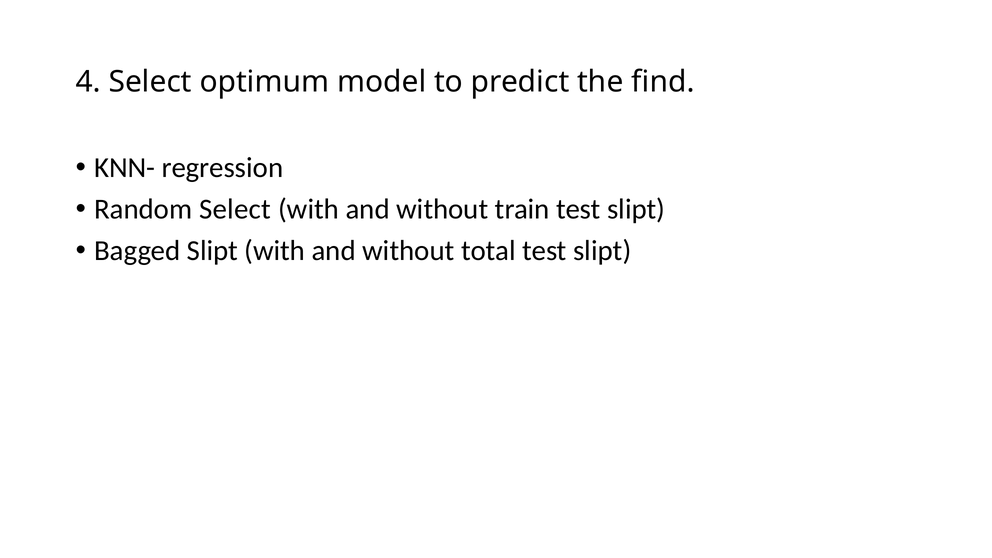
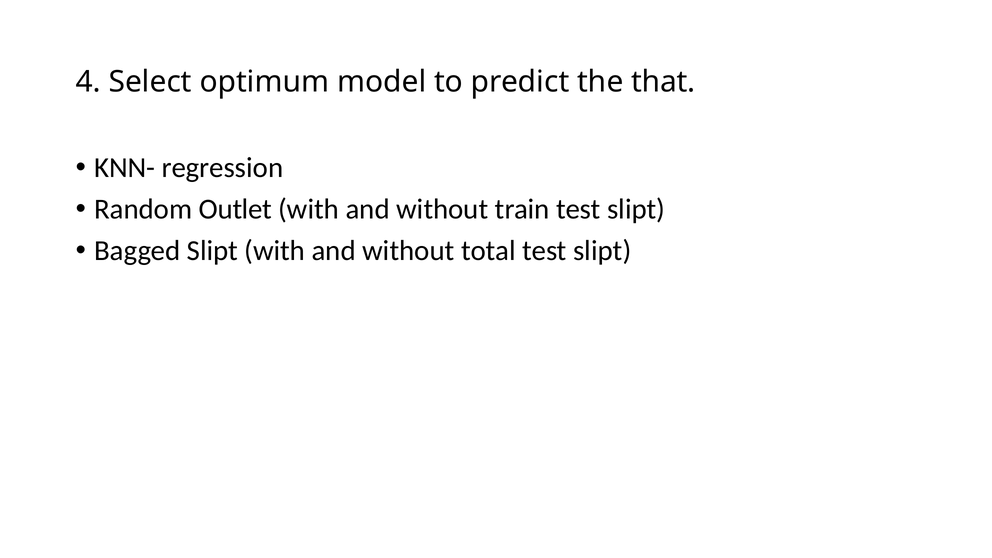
find: find -> that (663, 82)
Random Select: Select -> Outlet (235, 209)
